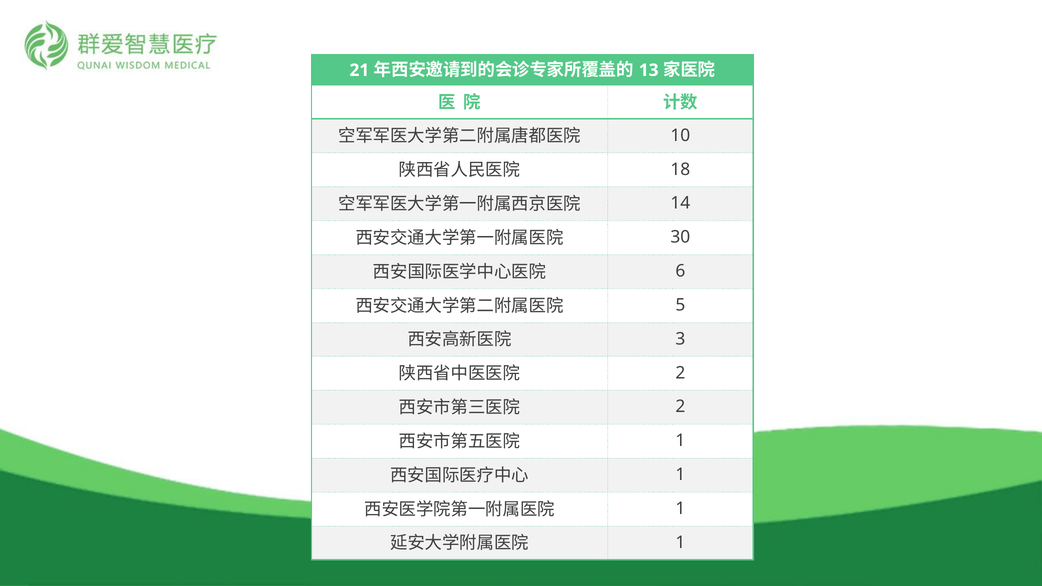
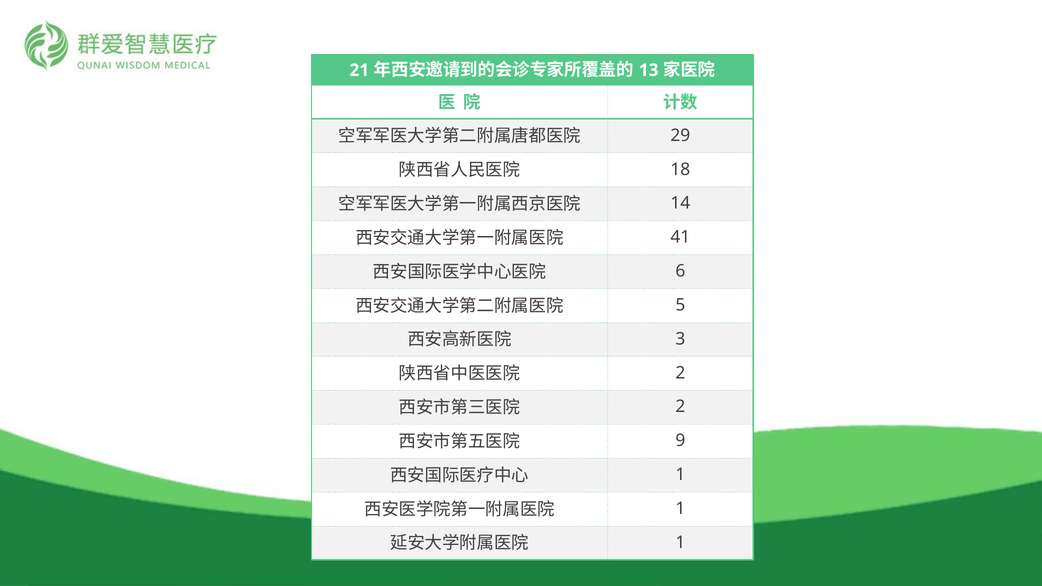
10: 10 -> 29 (680, 135)
30: 30 -> 41 (680, 237)
1: 1 -> 9 (680, 441)
